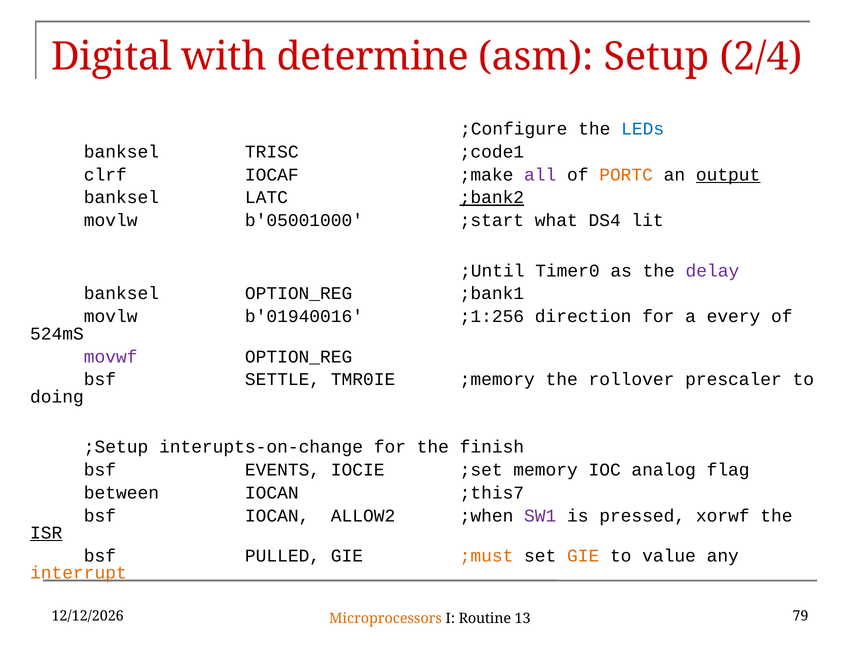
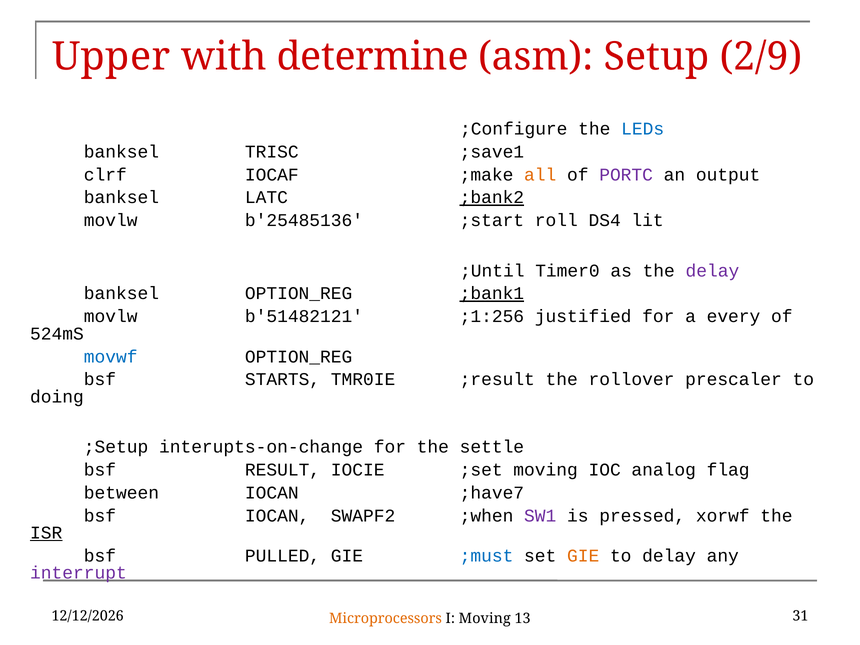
Digital: Digital -> Upper (111, 57)
2/4: 2/4 -> 2/9 (761, 57)
;code1: ;code1 -> ;save1 (492, 152)
all colour: purple -> orange (540, 175)
PORTC colour: orange -> purple (626, 175)
output underline: present -> none (728, 175)
b'05001000: b'05001000 -> b'25485136 (304, 220)
what: what -> roll (556, 220)
;bank1 underline: none -> present (492, 294)
b'01940016: b'01940016 -> b'51482121 (304, 316)
direction: direction -> justified (583, 316)
movwf colour: purple -> blue (111, 357)
SETTLE: SETTLE -> STARTS (283, 380)
;memory: ;memory -> ;result (497, 380)
finish: finish -> settle (492, 447)
EVENTS: EVENTS -> RESULT (283, 470)
;set memory: memory -> moving (546, 470)
;this7: ;this7 -> ;have7 (492, 493)
ALLOW2: ALLOW2 -> SWAPF2 (363, 516)
;must colour: orange -> blue (487, 556)
to value: value -> delay (669, 556)
interrupt colour: orange -> purple (78, 573)
I Routine: Routine -> Moving (485, 619)
79: 79 -> 31 (800, 616)
